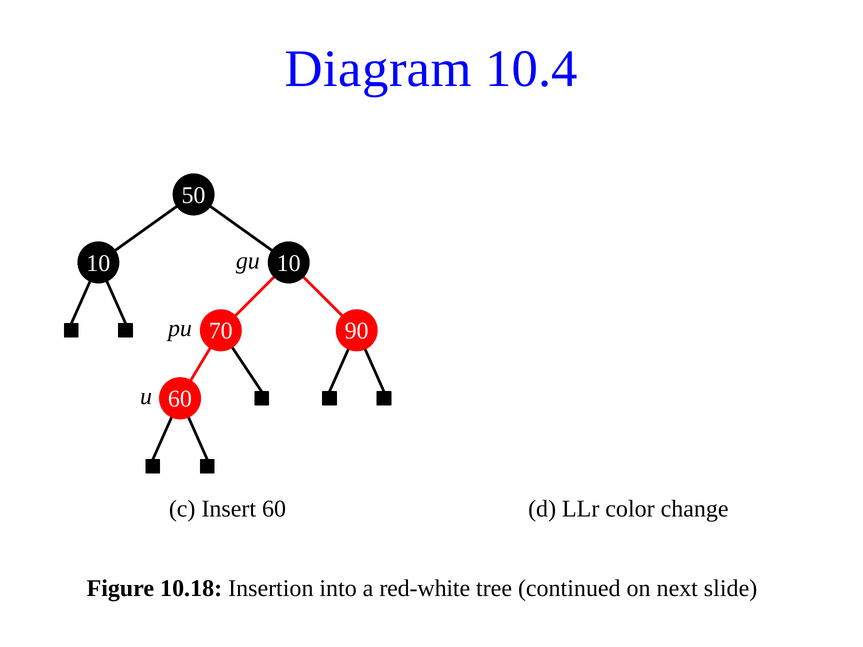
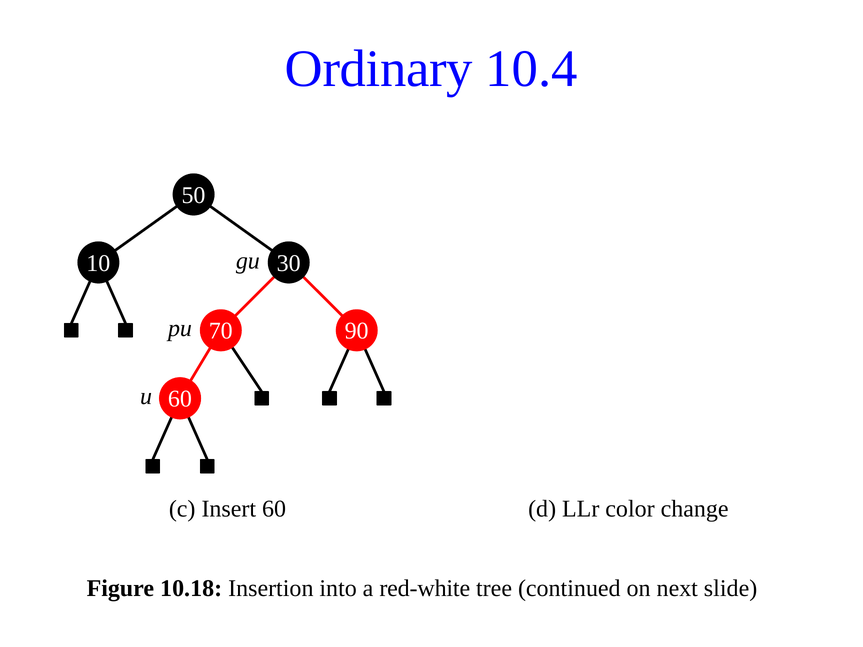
Diagram: Diagram -> Ordinary (379, 69)
10 10: 10 -> 30 (289, 263)
